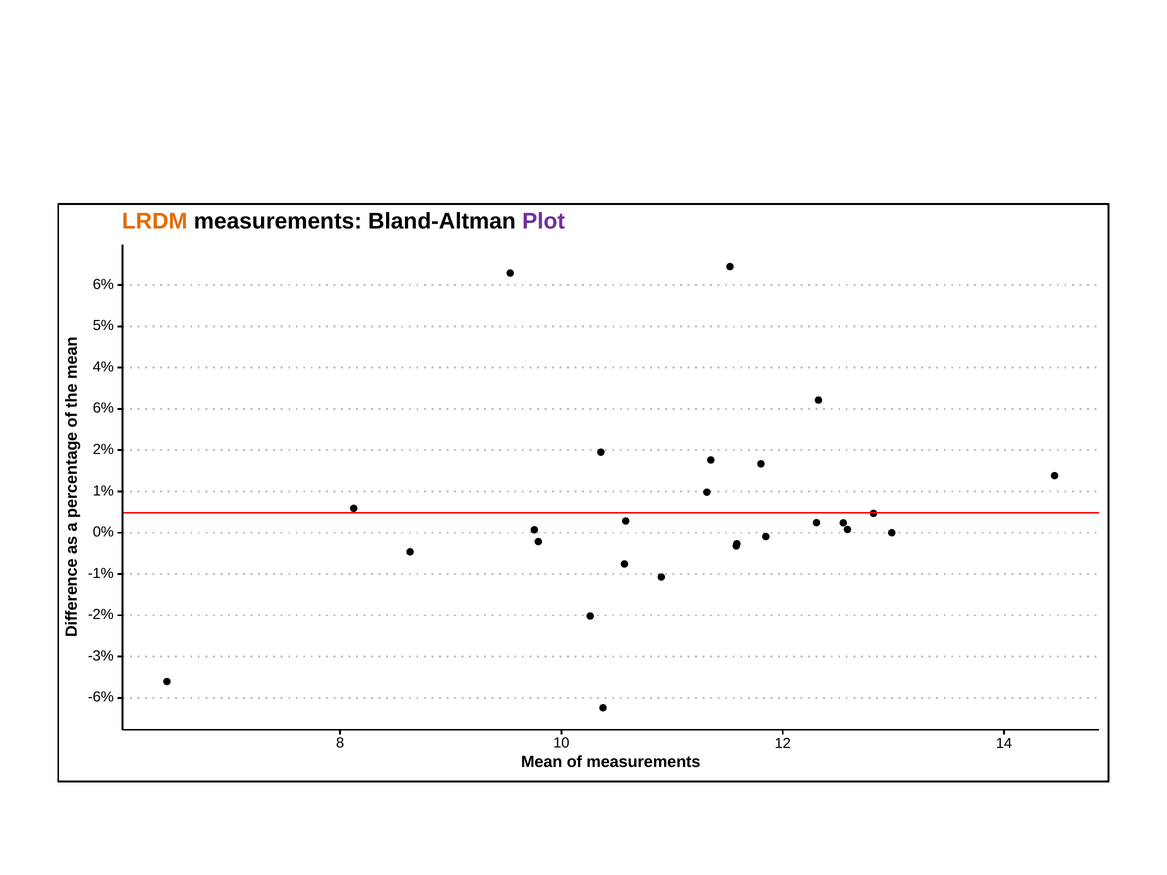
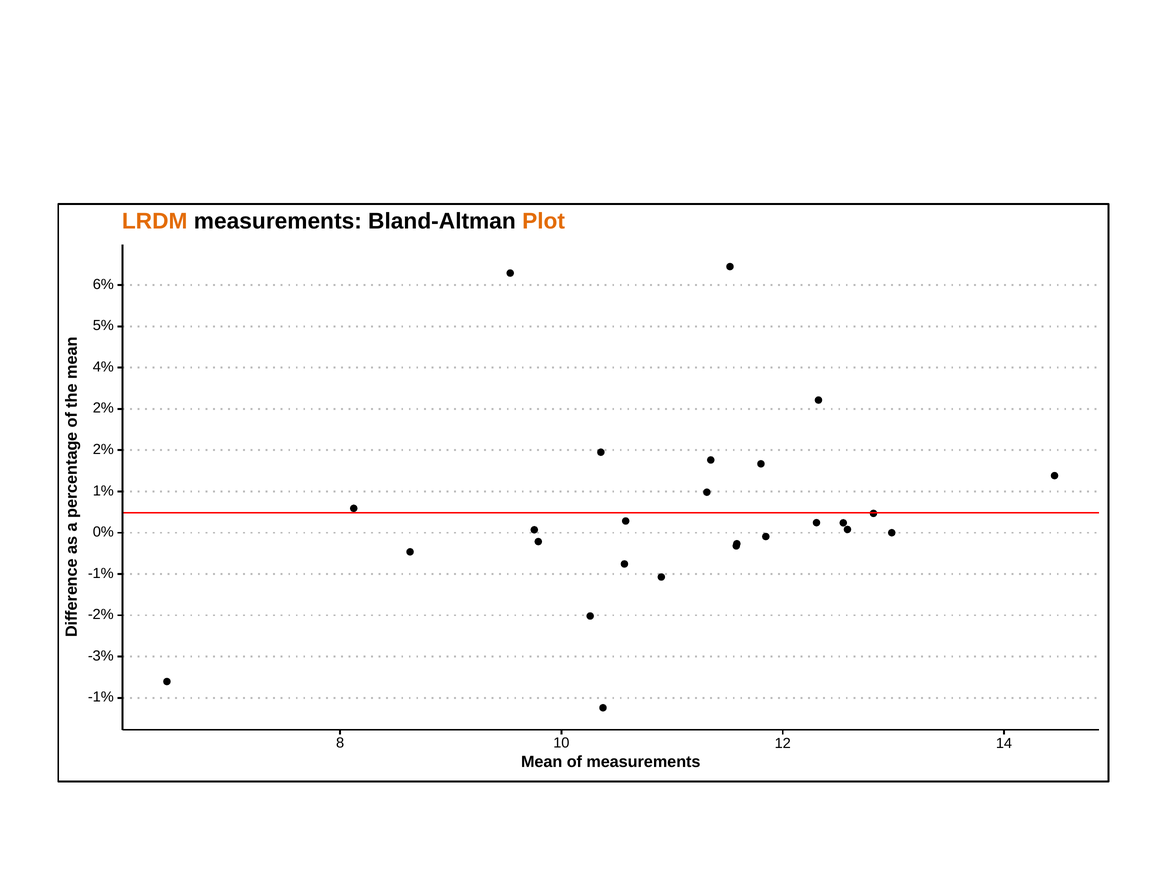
Plot colour: purple -> orange (544, 221)
6%: 6% -> 2% (103, 408)
-6%: -6% -> -1% (101, 697)
